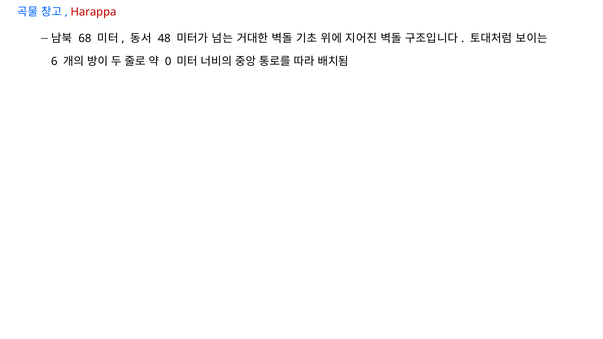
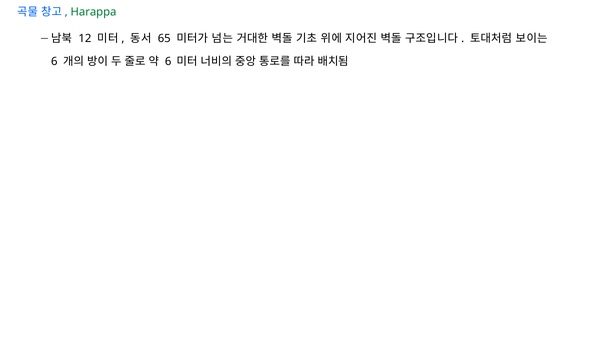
Harappa colour: red -> green (94, 12)
68: 68 -> 12 (85, 39)
48: 48 -> 65 (164, 39)
0: 0 -> 6 (168, 62)
